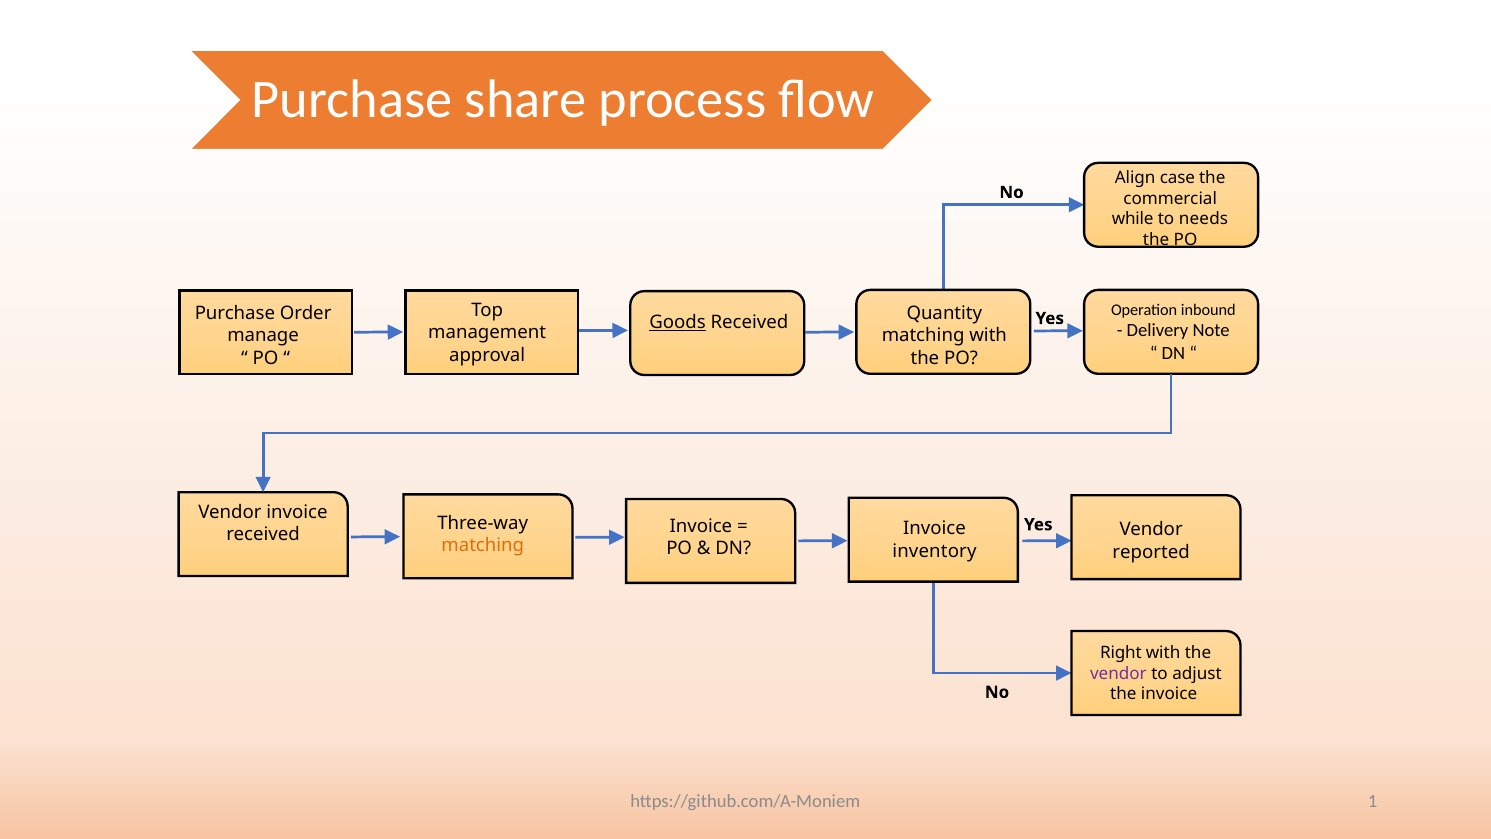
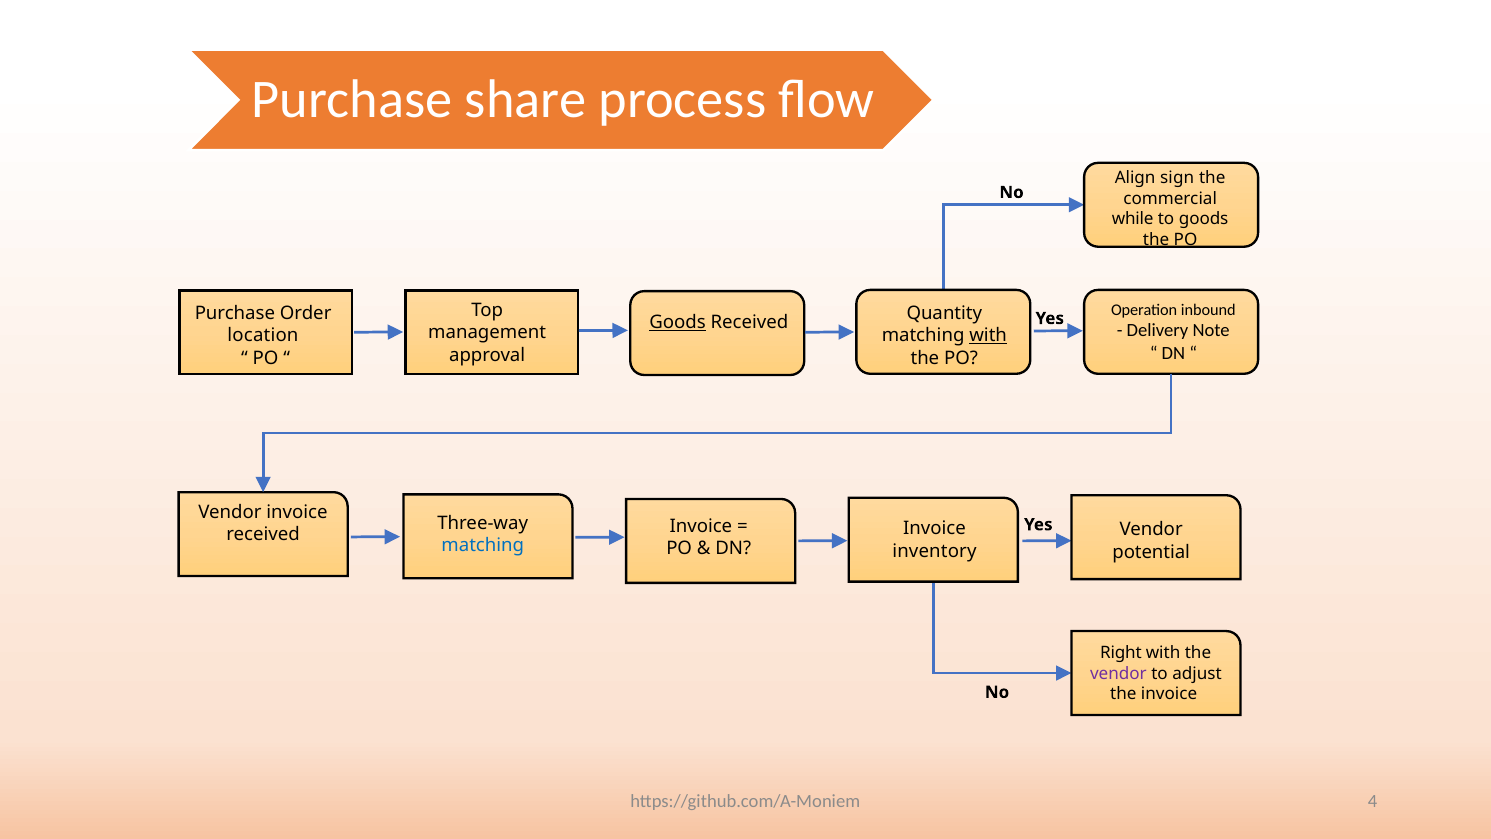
case: case -> sign (1177, 178)
to needs: needs -> goods (1204, 219)
manage: manage -> location (263, 335)
with underline: none -> present (988, 336)
matching colour: orange -> blue (483, 545)
reported: reported -> potential (1151, 552)
1: 1 -> 4 (1373, 801)
